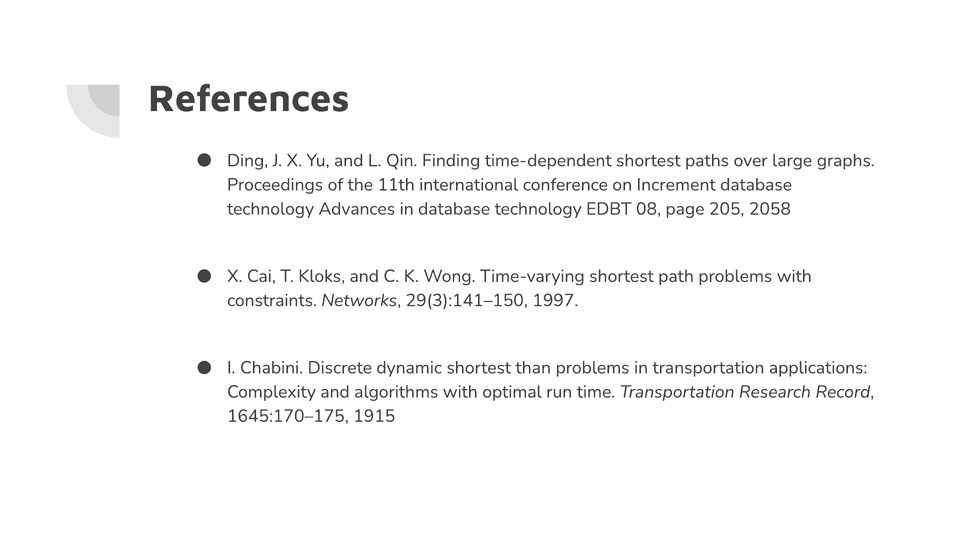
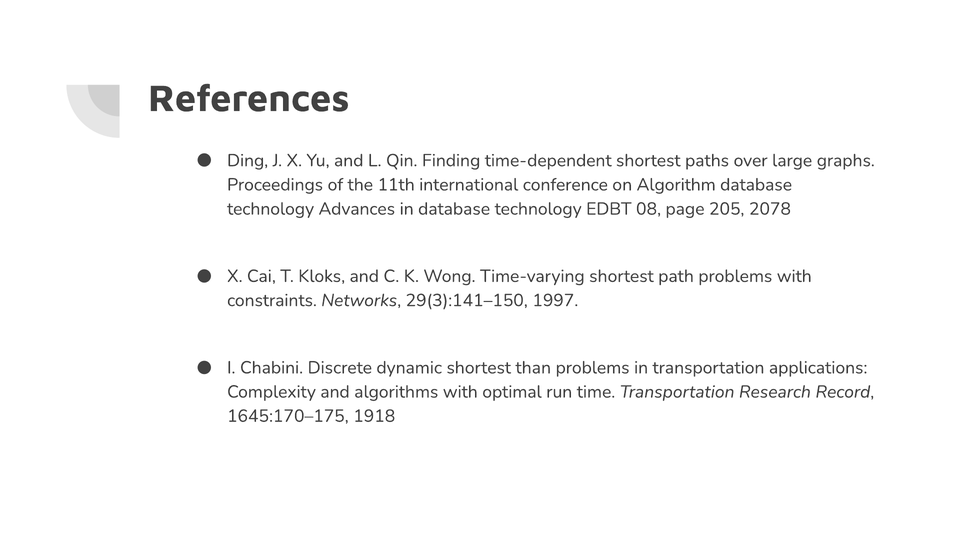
Increment: Increment -> Algorithm (676, 185)
2058: 2058 -> 2078 (770, 209)
1915: 1915 -> 1918 (374, 416)
